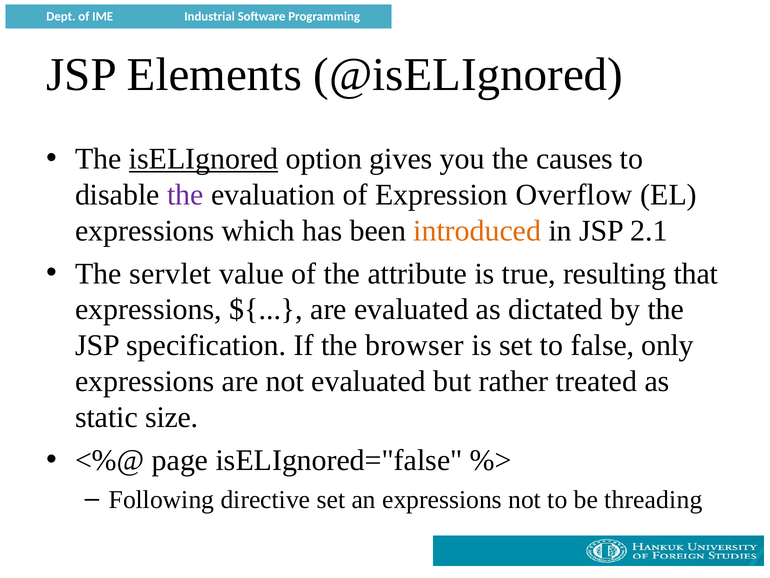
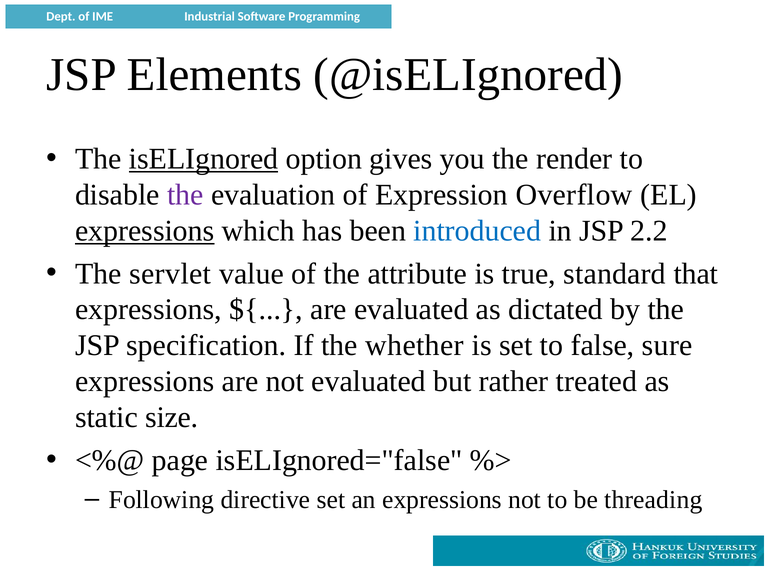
causes: causes -> render (574, 159)
expressions underline: none -> present (145, 231)
introduced colour: orange -> blue (477, 231)
2.1: 2.1 -> 2.2 (649, 231)
resulting: resulting -> standard (615, 273)
browser: browser -> whether (415, 345)
only: only -> sure (667, 345)
